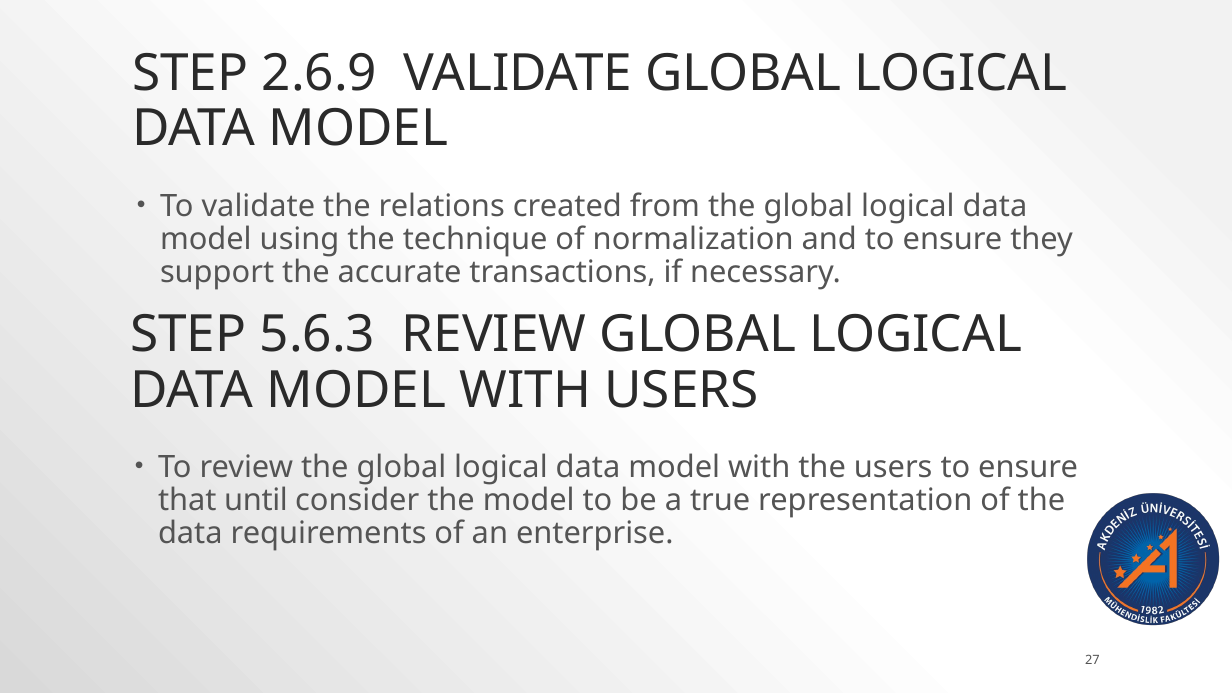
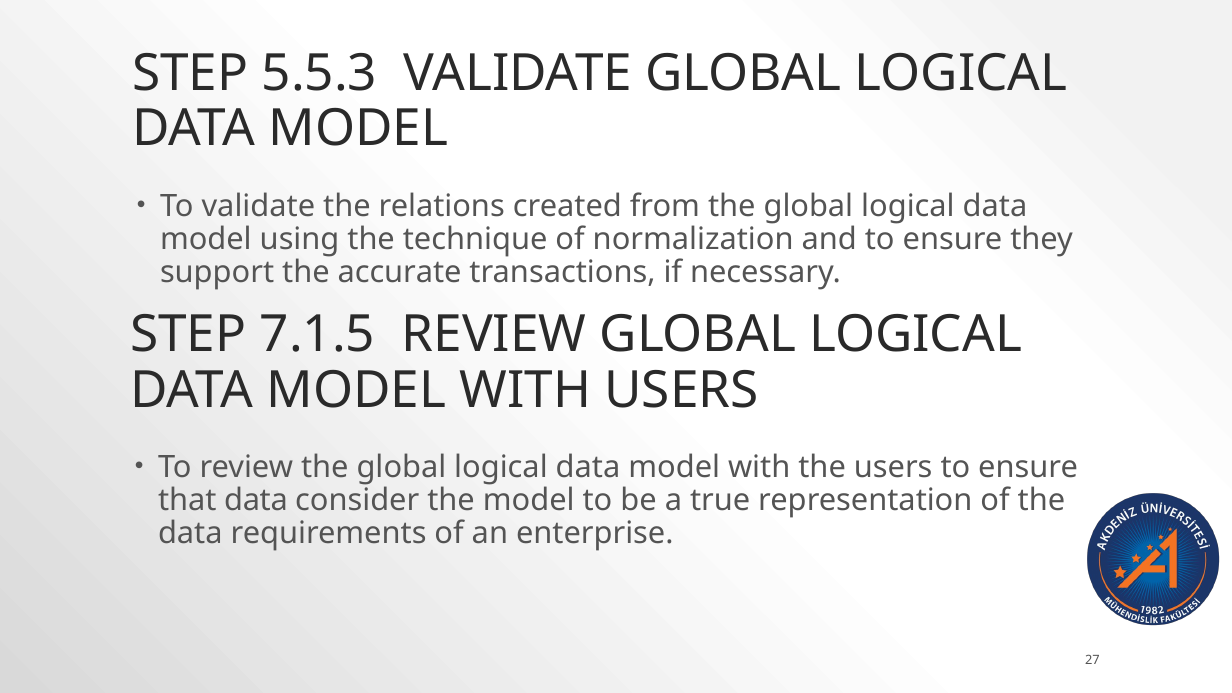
2.6.9: 2.6.9 -> 5.5.3 (319, 74)
5.6.3: 5.6.3 -> 7.1.5 (317, 335)
that until: until -> data (256, 501)
